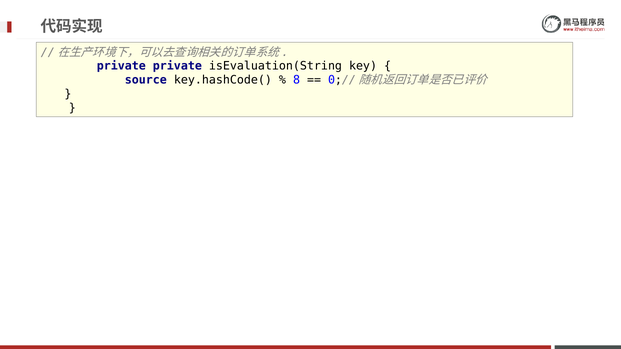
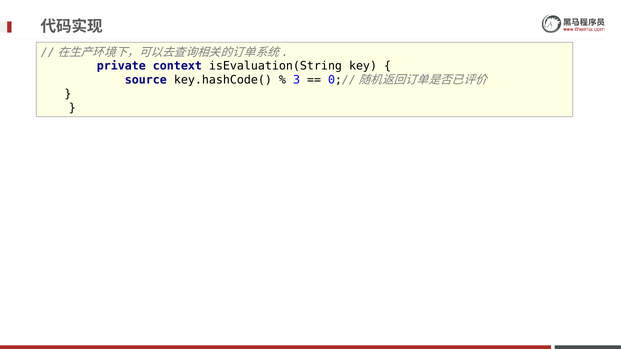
private private: private -> context (177, 66)
8: 8 -> 3 (297, 80)
